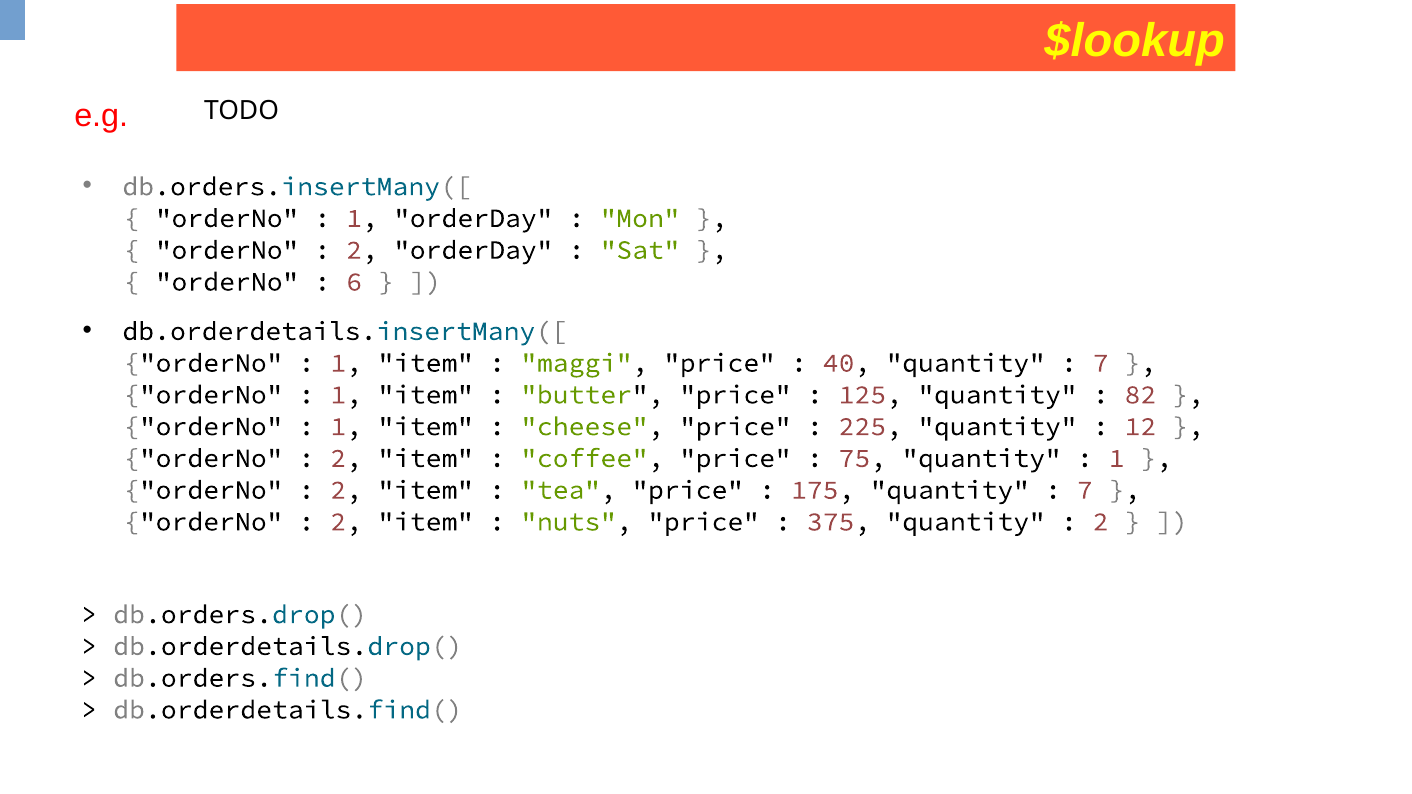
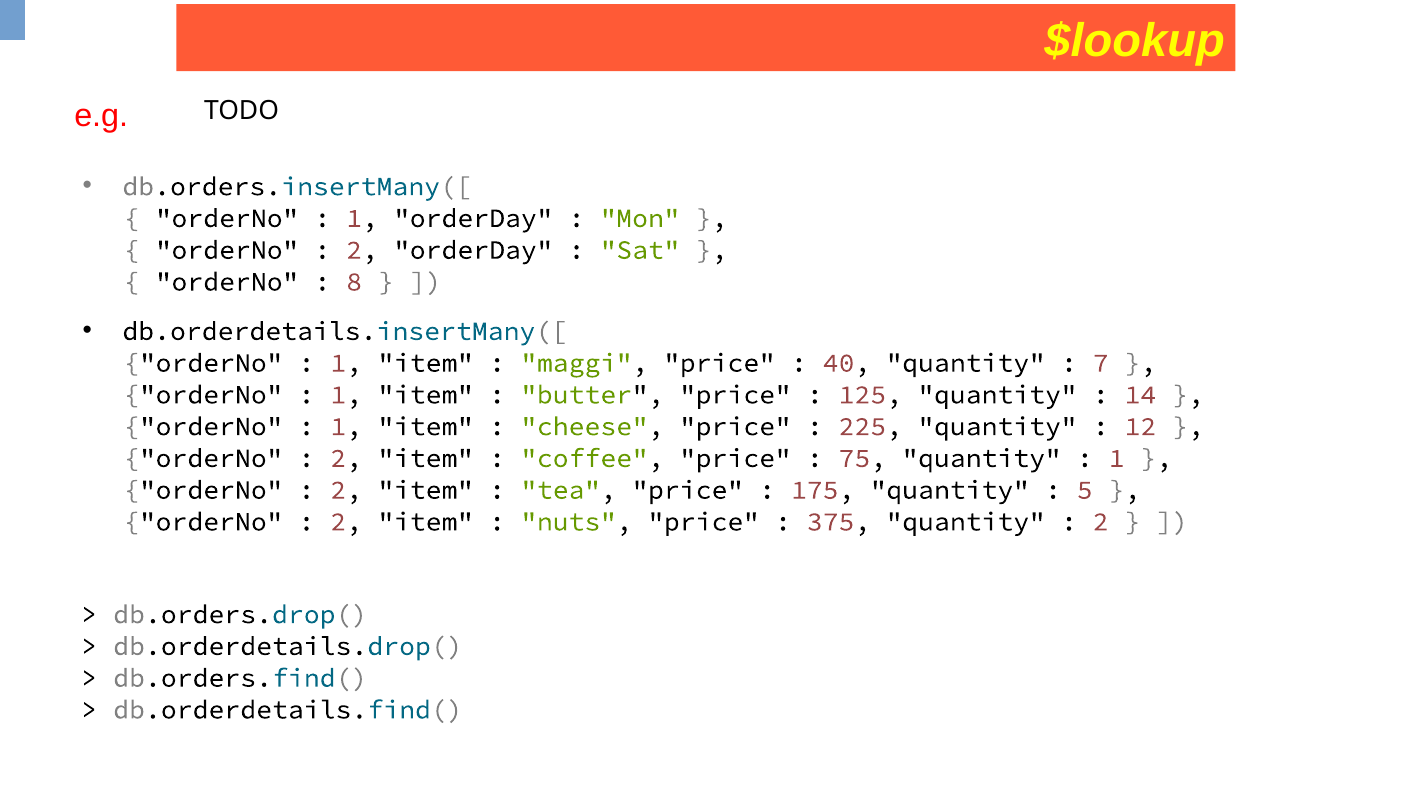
6: 6 -> 8 (354, 282)
82: 82 -> 14 (1140, 395)
7: 7 -> 5 (1085, 490)
